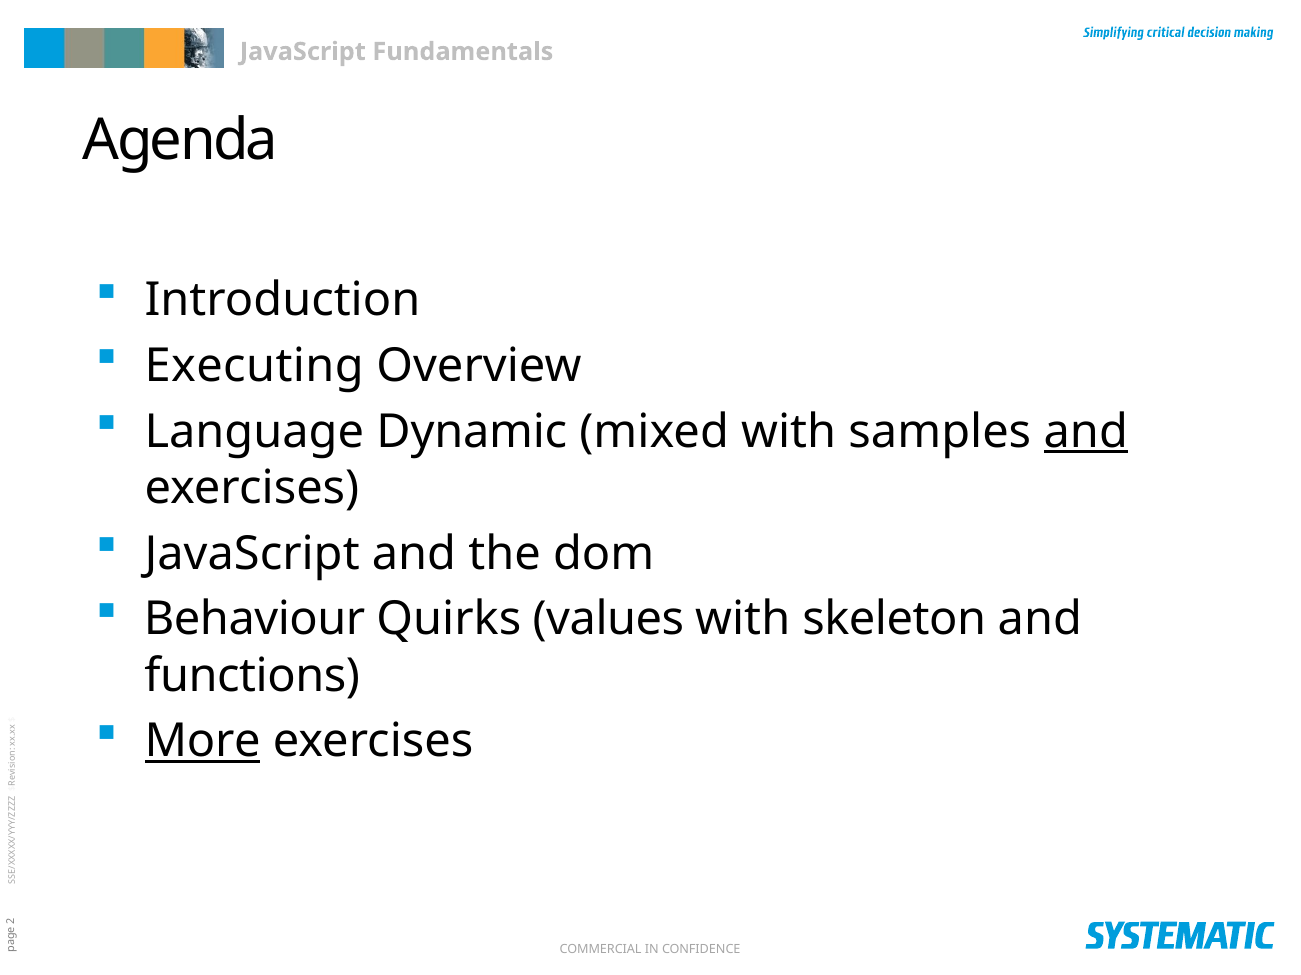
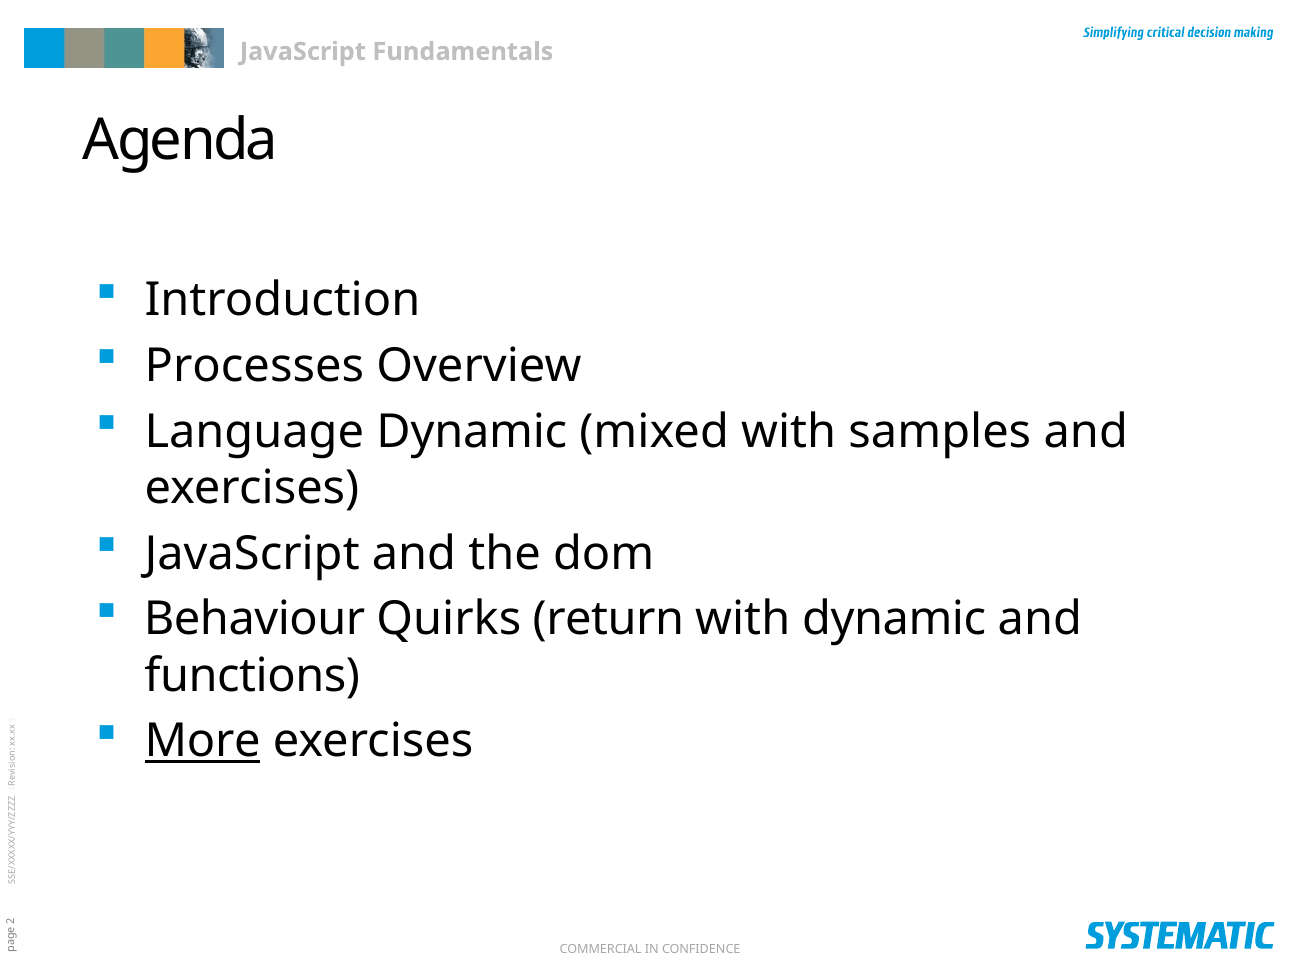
Executing: Executing -> Processes (254, 366)
and underline: present -> none (1086, 432)
values: values -> return (608, 620)
with skeleton: skeleton -> dynamic (894, 620)
